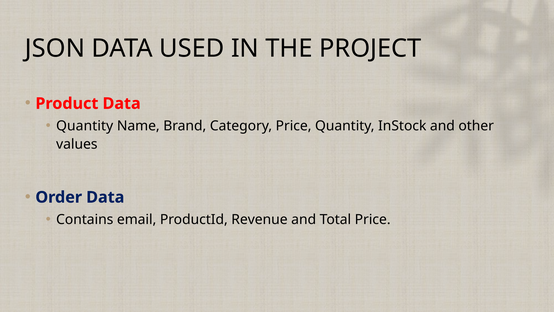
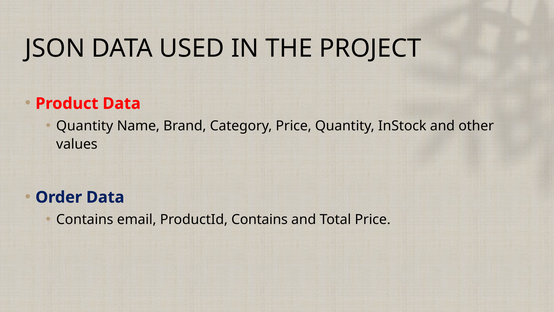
ProductId Revenue: Revenue -> Contains (260, 219)
